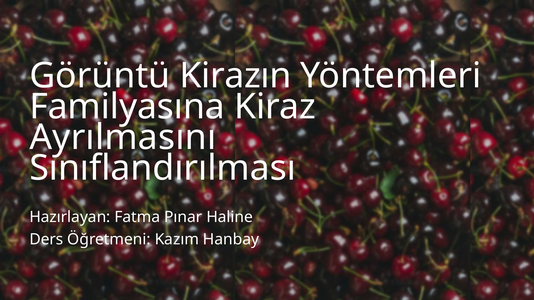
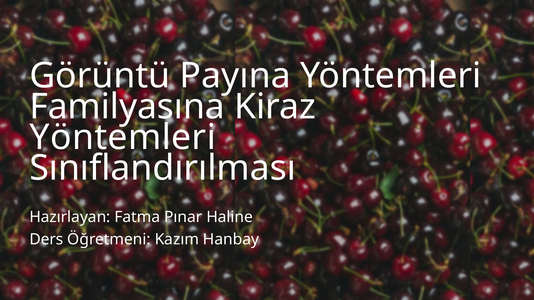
Kirazın: Kirazın -> Payına (235, 76)
Ayrılmasını: Ayrılmasını -> Yöntemleri (123, 138)
